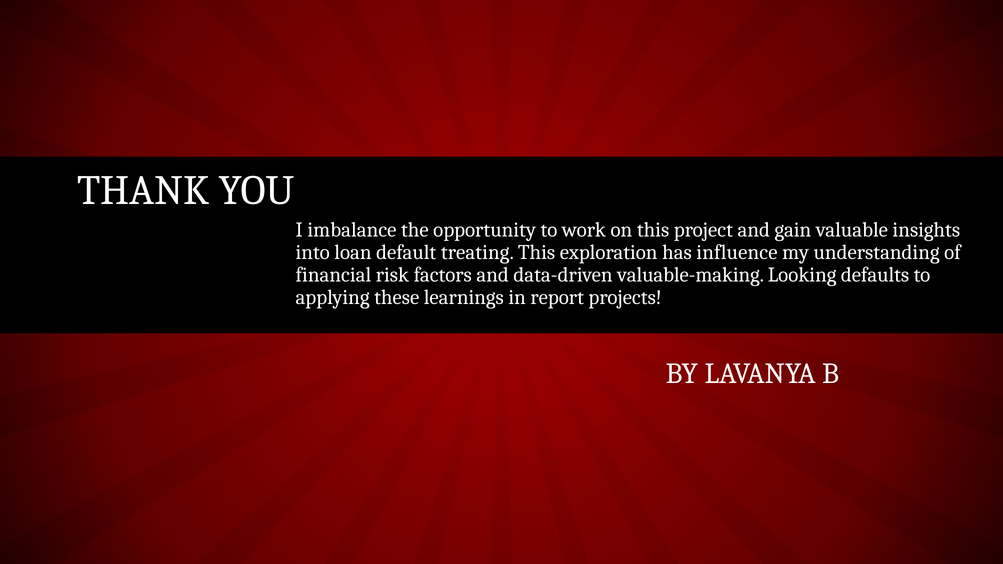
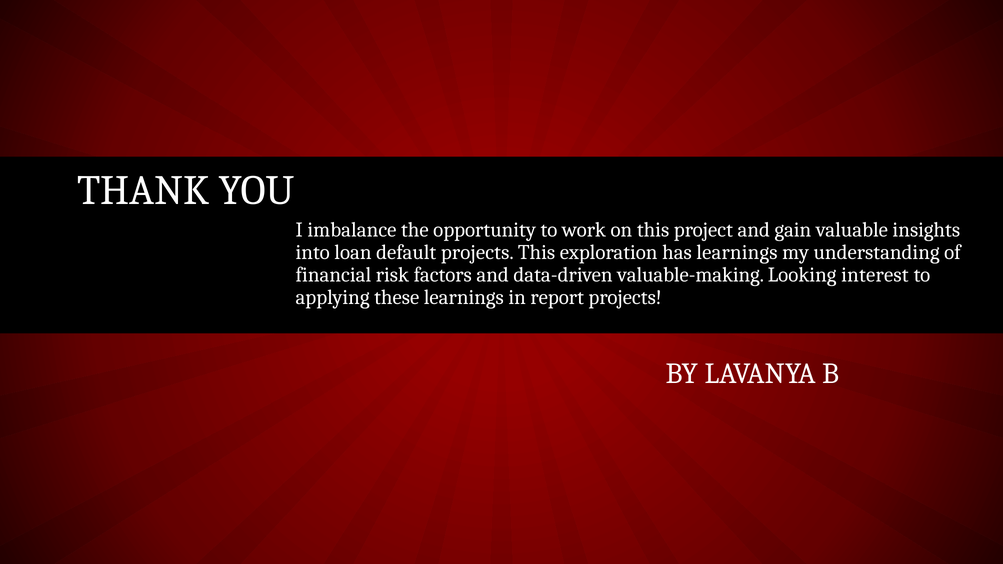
default treating: treating -> projects (477, 252)
has influence: influence -> learnings (737, 252)
defaults: defaults -> interest (875, 275)
